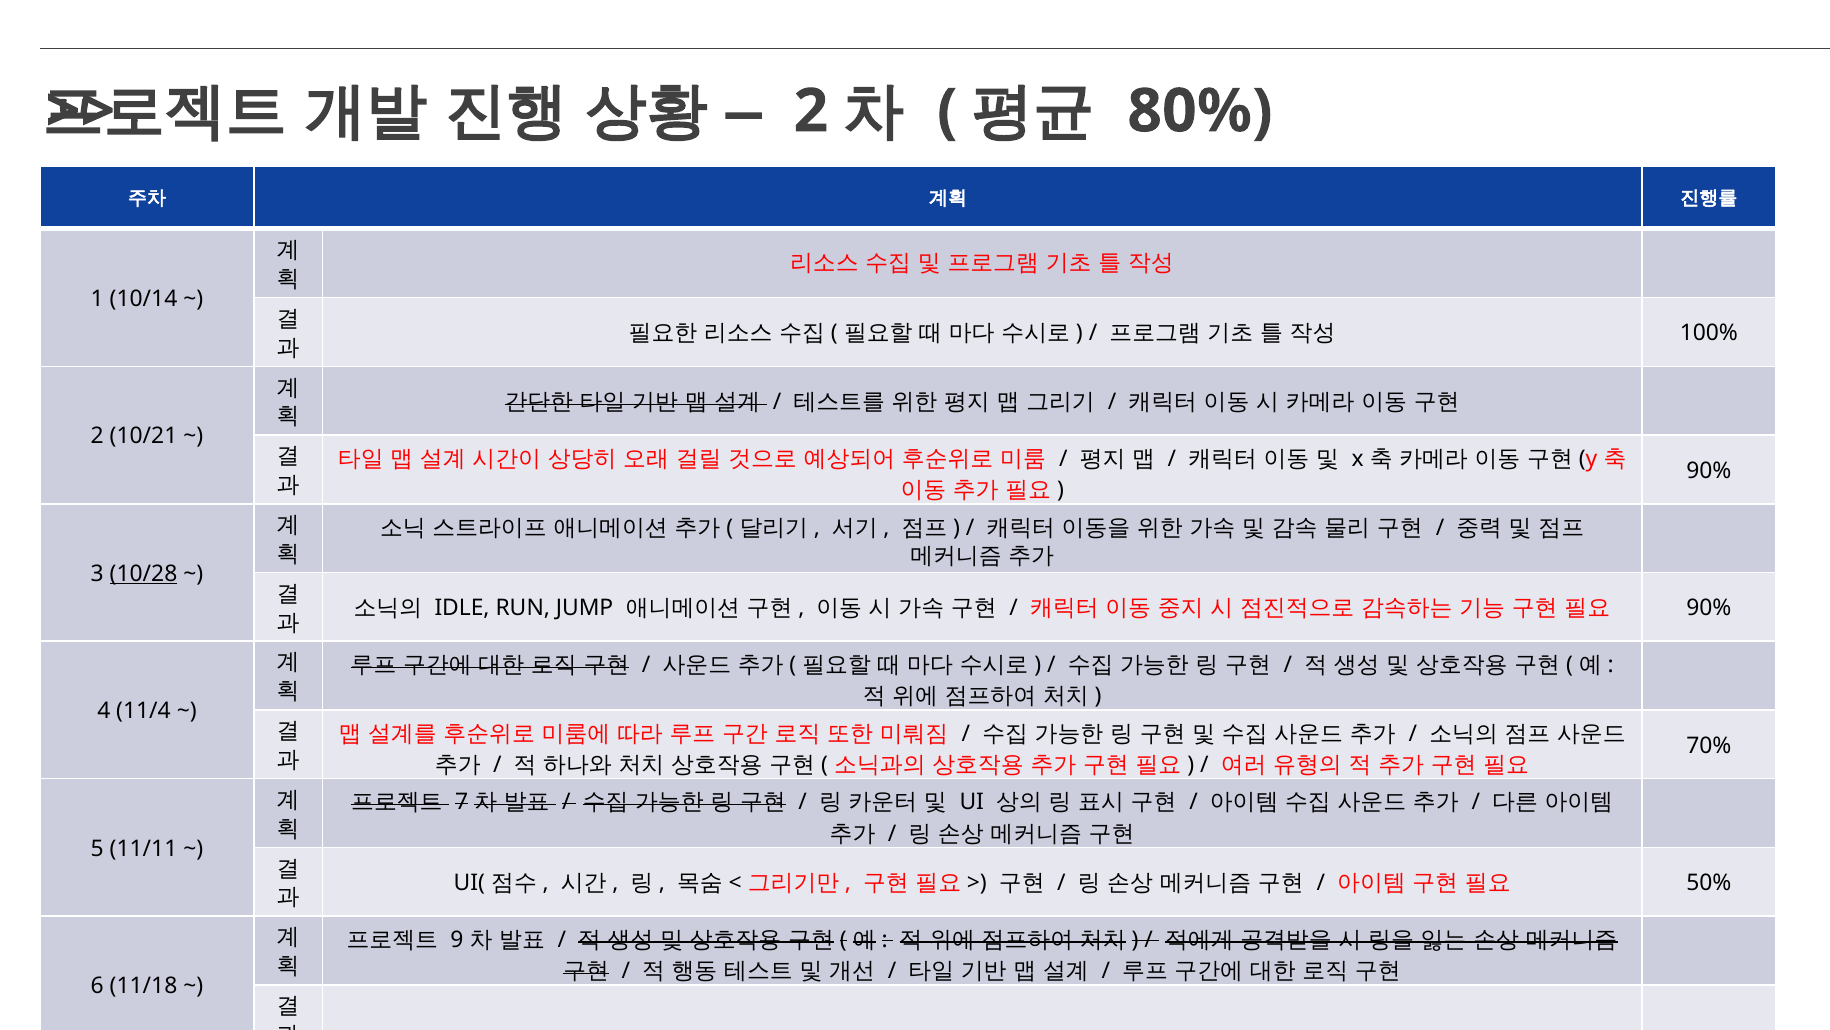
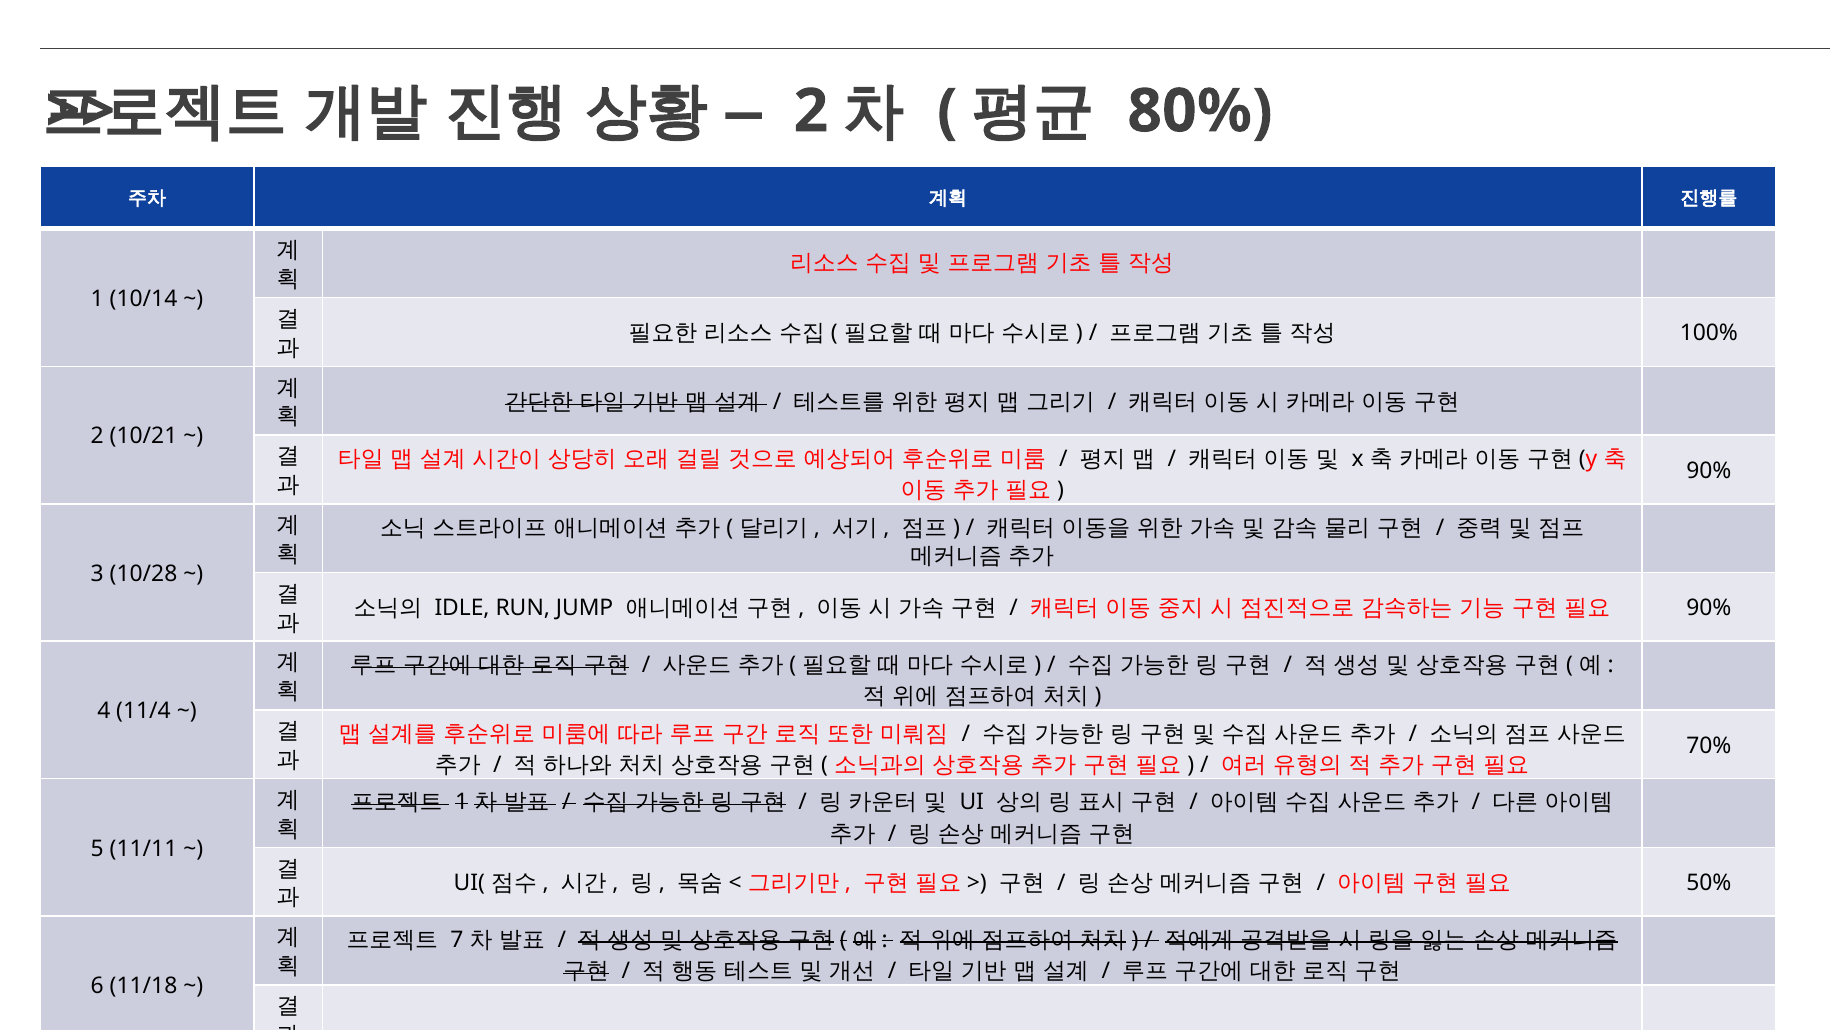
10/28 underline: present -> none (144, 573)
7: 7 -> 1 (462, 802)
9: 9 -> 7 (457, 939)
